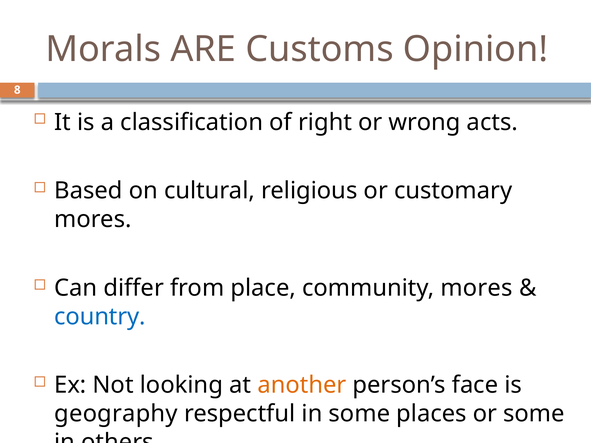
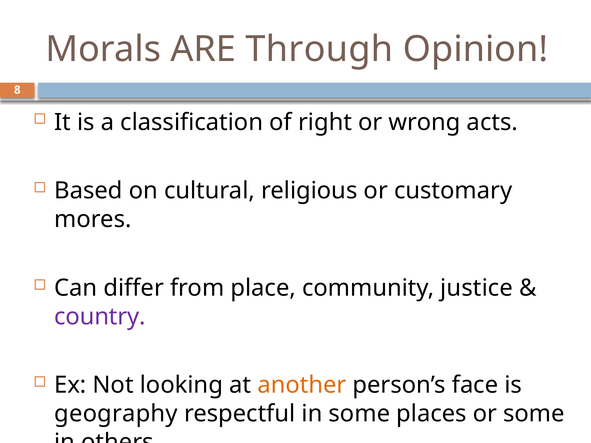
Customs: Customs -> Through (319, 49)
community mores: mores -> justice (477, 288)
country colour: blue -> purple (100, 317)
